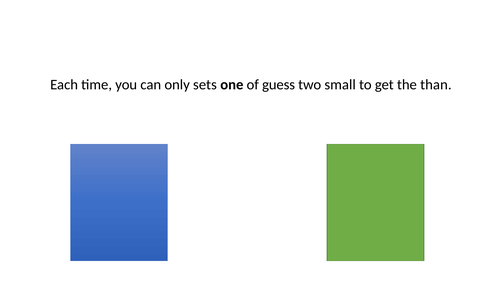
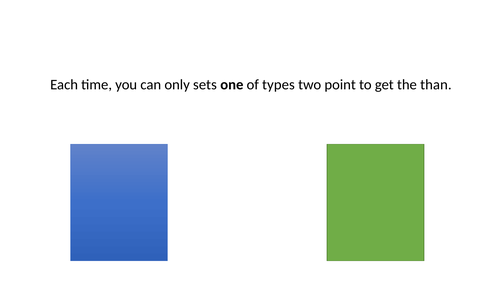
guess: guess -> types (278, 85)
small: small -> point (340, 85)
